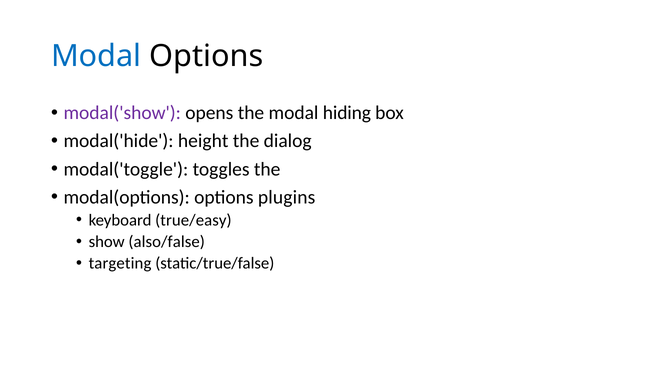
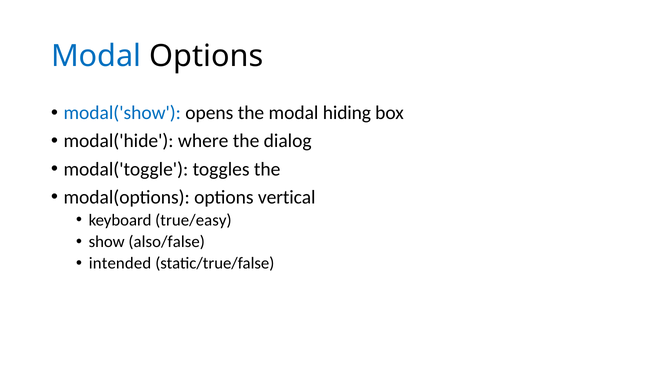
modal('show colour: purple -> blue (122, 113)
height: height -> where (203, 141)
plugins: plugins -> vertical (287, 197)
targeting: targeting -> intended (120, 263)
